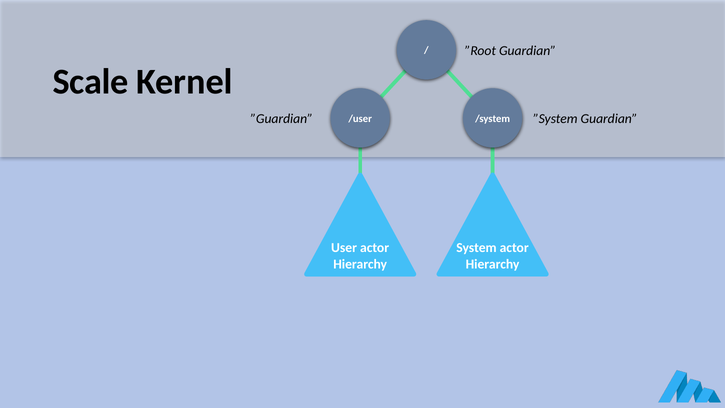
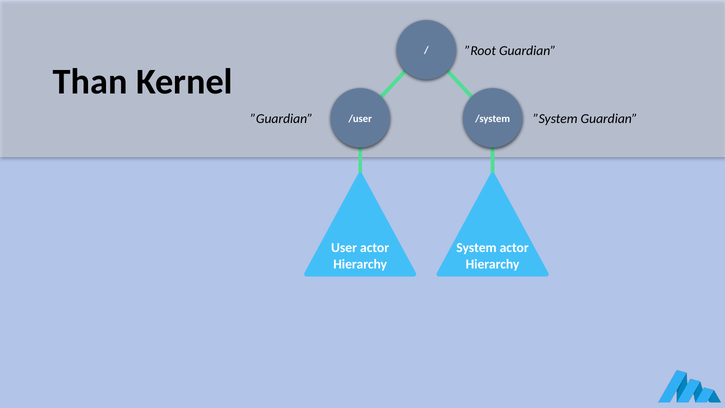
Scale: Scale -> Than (90, 82)
